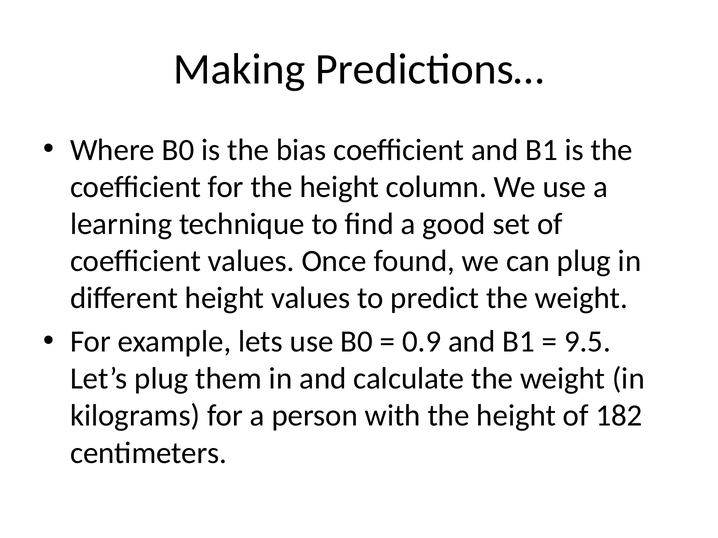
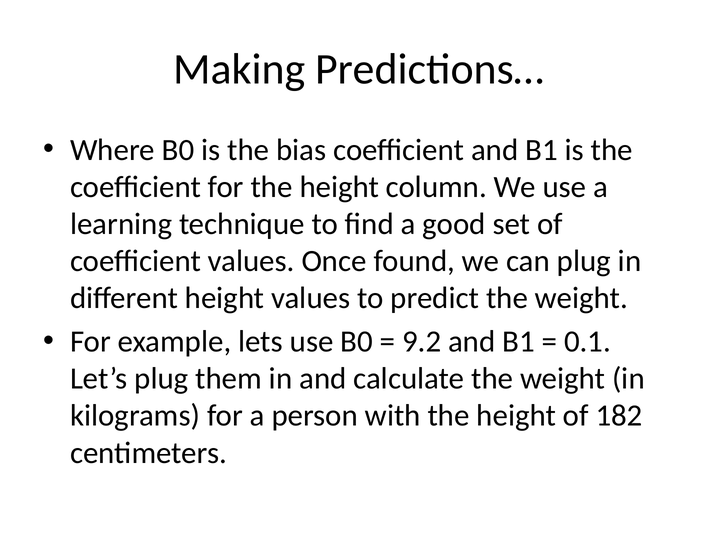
0.9: 0.9 -> 9.2 (422, 342)
9.5: 9.5 -> 0.1 (587, 342)
